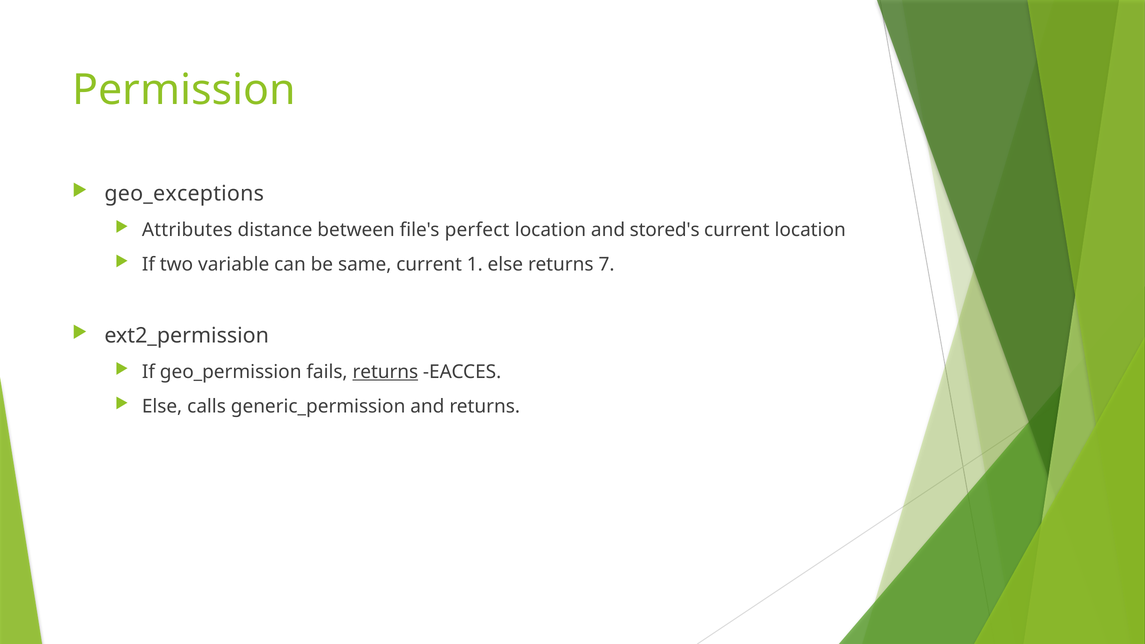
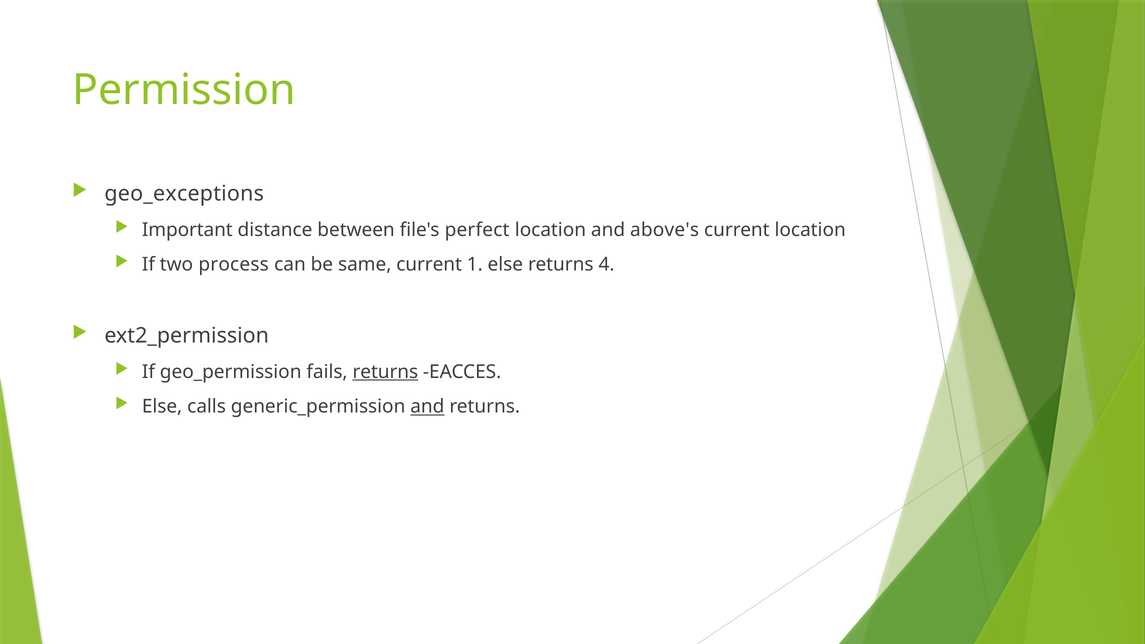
Attributes: Attributes -> Important (187, 230)
stored's: stored's -> above's (665, 230)
variable: variable -> process (234, 265)
7: 7 -> 4 (607, 265)
and underline: none -> present (427, 407)
